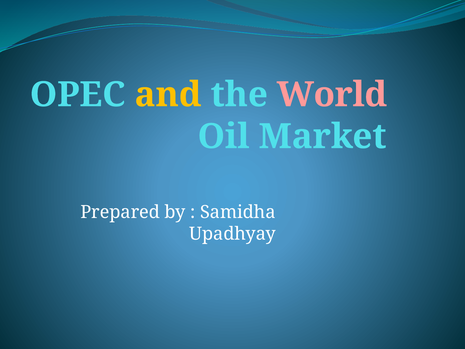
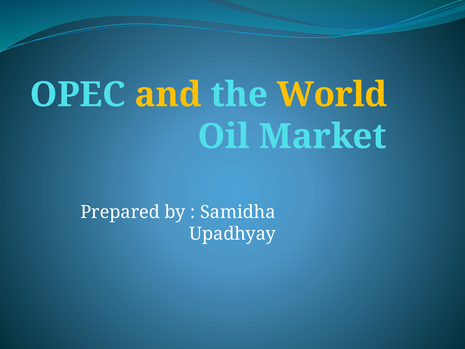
World colour: pink -> yellow (332, 95)
